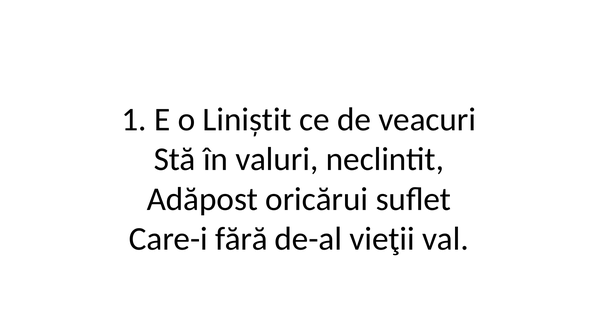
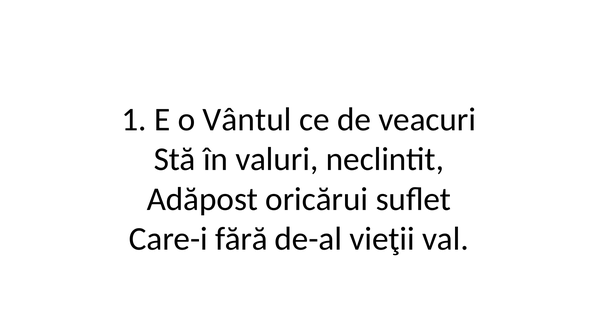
Liniștit: Liniștit -> Vântul (247, 120)
